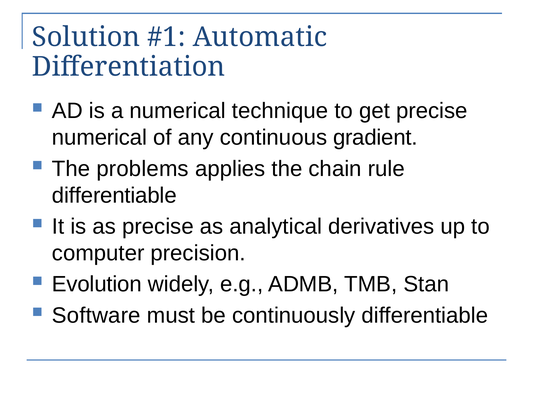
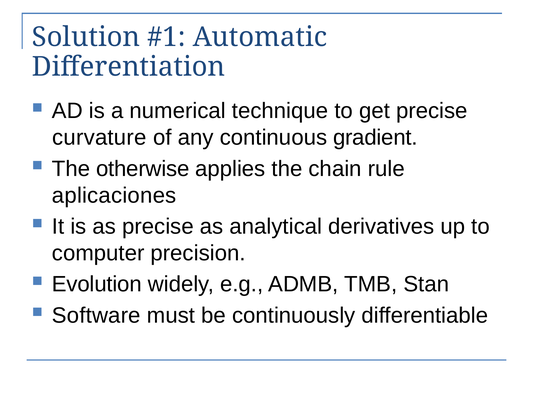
numerical: numerical -> curvature (99, 137)
problems: problems -> otherwise (143, 169)
differentiable: differentiable -> aplicaciones (114, 195)
